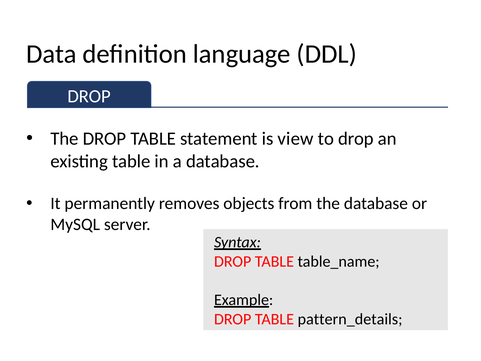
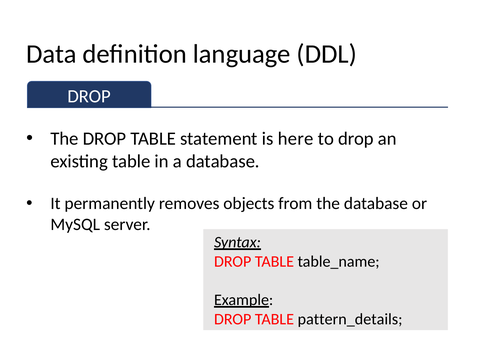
view: view -> here (296, 139)
